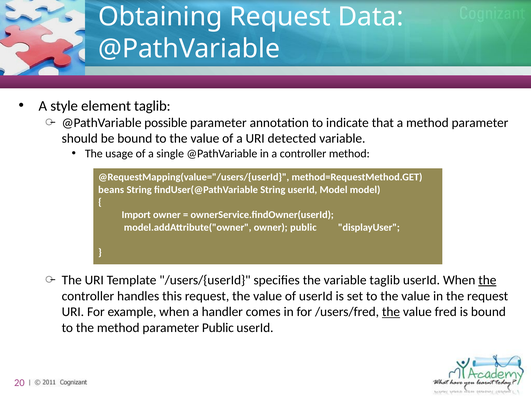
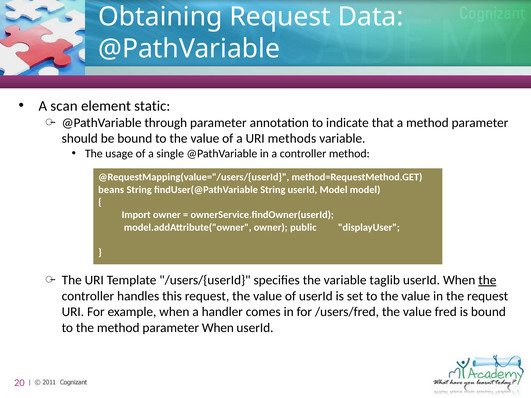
style: style -> scan (64, 106)
element taglib: taglib -> static (152, 106)
possible: possible -> through (166, 123)
detected: detected -> methods (292, 139)
the underline: present -> none (391, 312)
parameter Public: Public -> When (218, 328)
